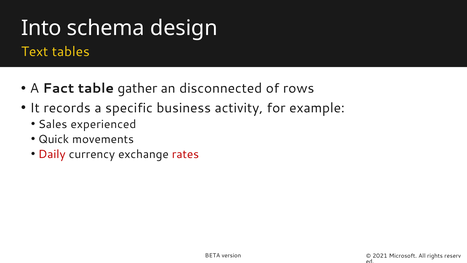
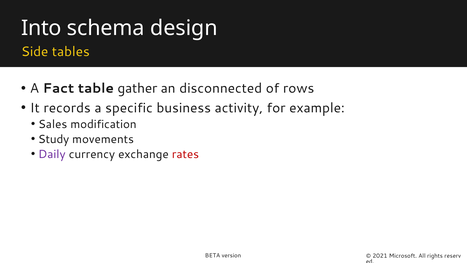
Text: Text -> Side (35, 52)
experienced: experienced -> modification (103, 124)
Quick: Quick -> Study (54, 139)
Daily colour: red -> purple (52, 154)
